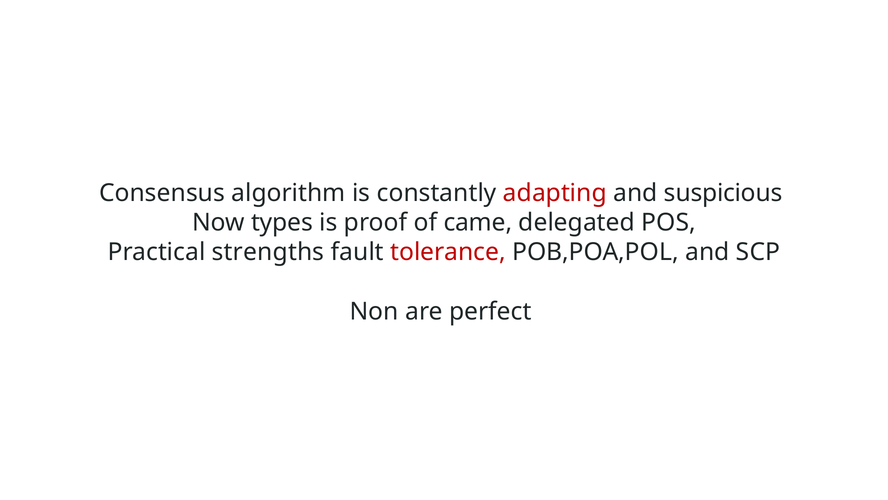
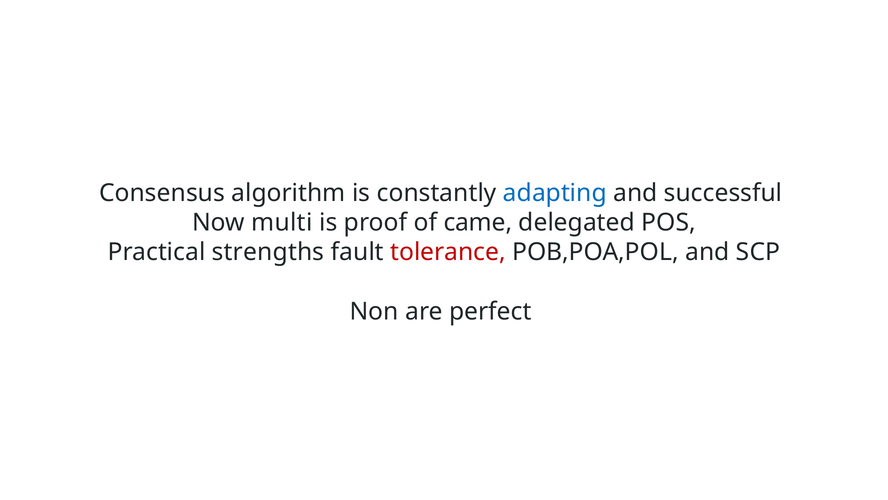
adapting colour: red -> blue (555, 193)
suspicious: suspicious -> successful (723, 193)
types: types -> multi (282, 222)
